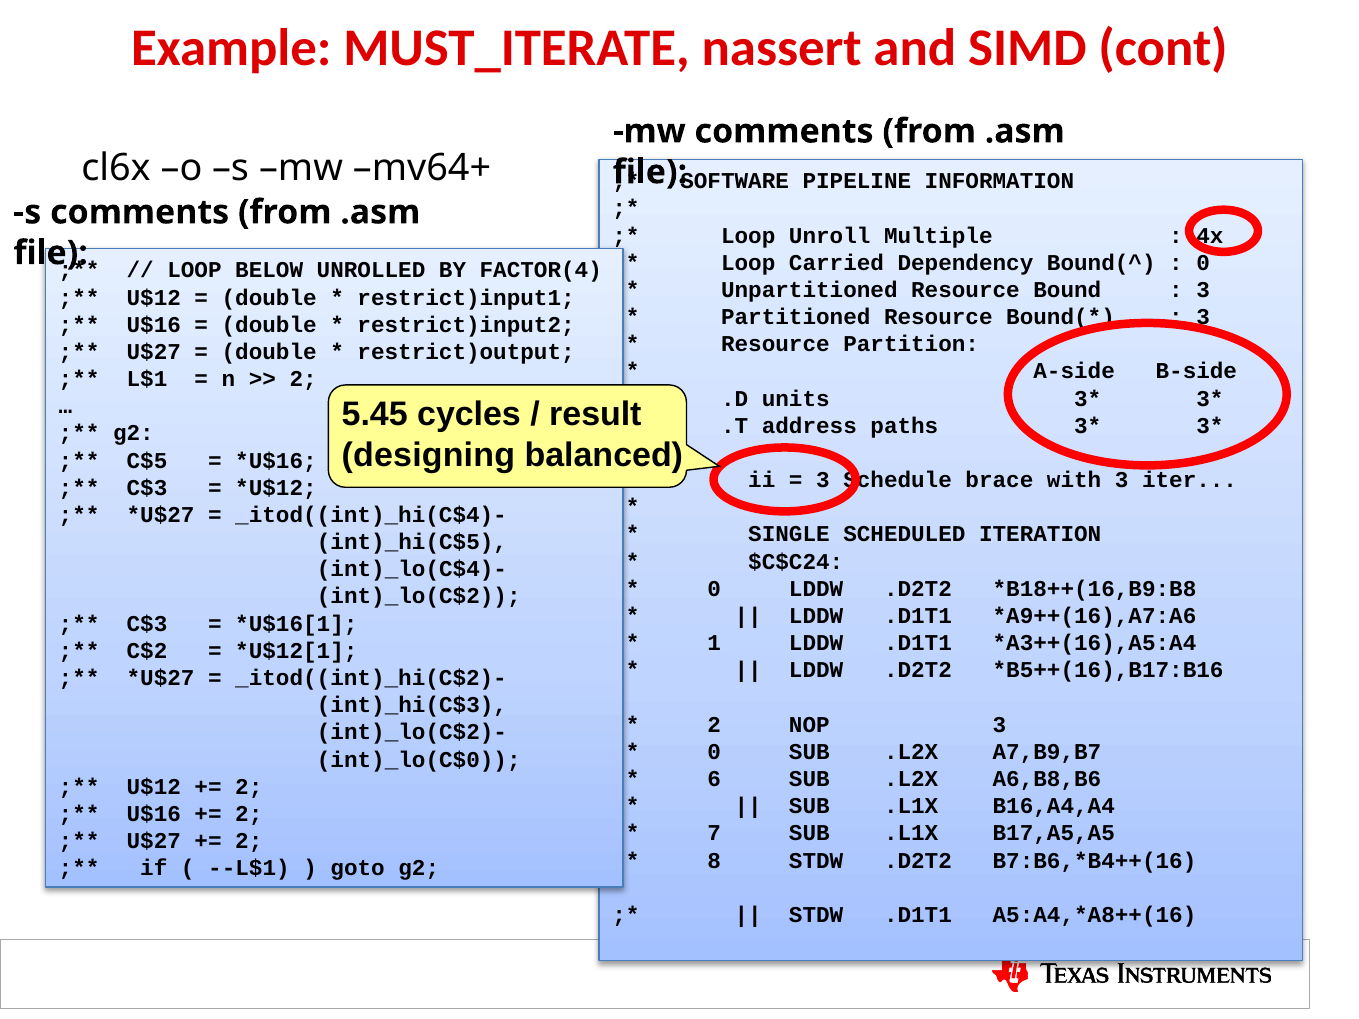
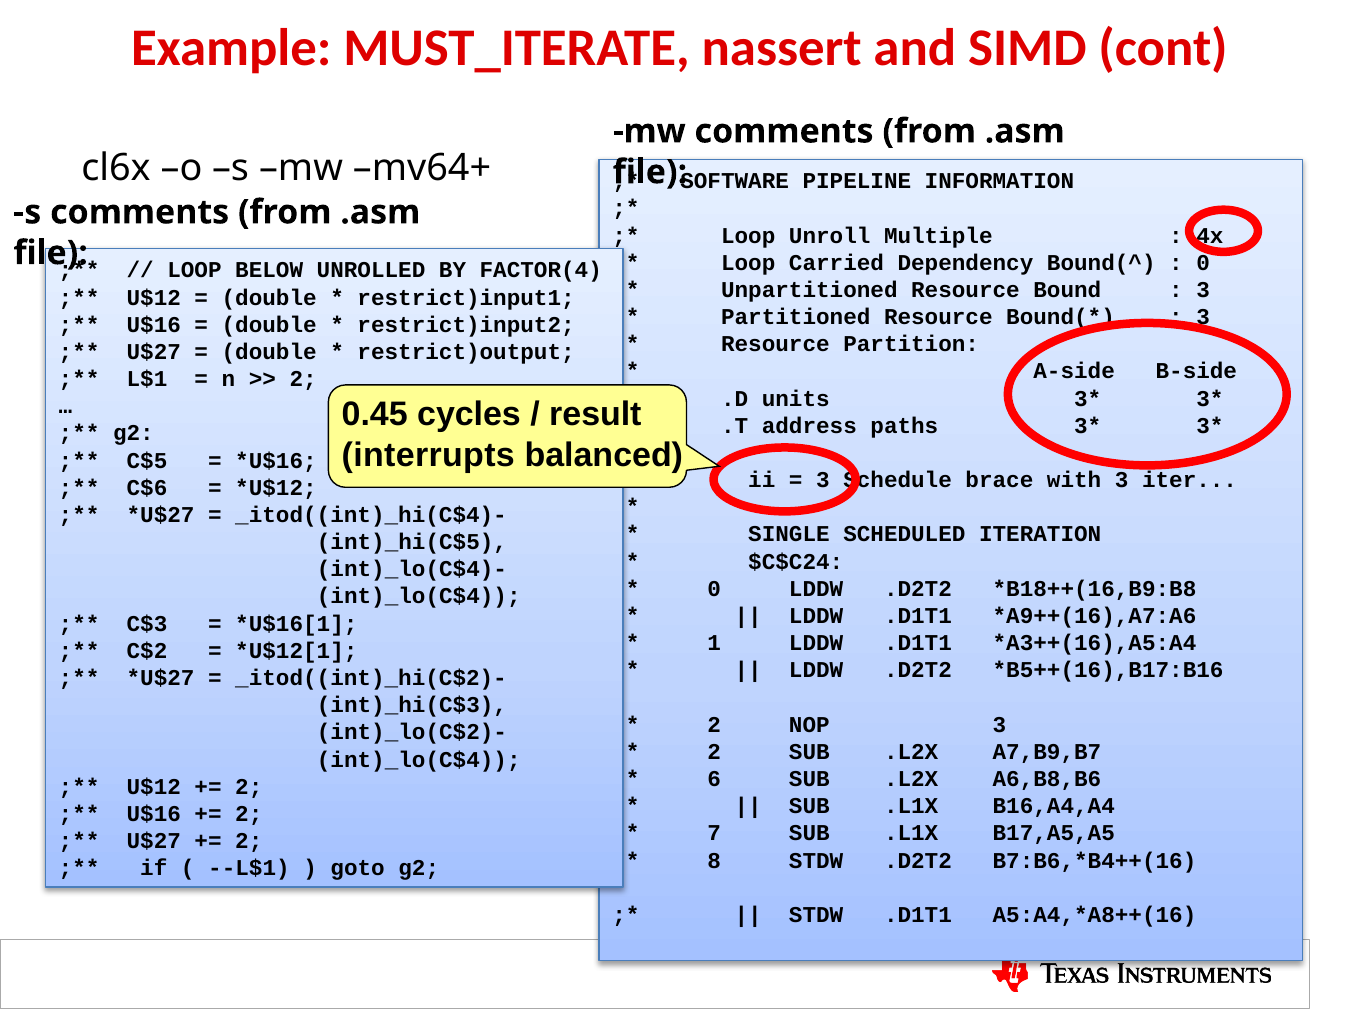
5.45: 5.45 -> 0.45 (375, 414)
designing: designing -> interrupts (428, 455)
C$3: C$3 -> C$6 (147, 488)
int)_lo(C$2: int)_lo(C$2 -> int)_lo(C$4 (419, 597)
0: 0 -> 2 (714, 752)
int)_lo(C$0: int)_lo(C$0 -> int)_lo(C$4 (419, 760)
